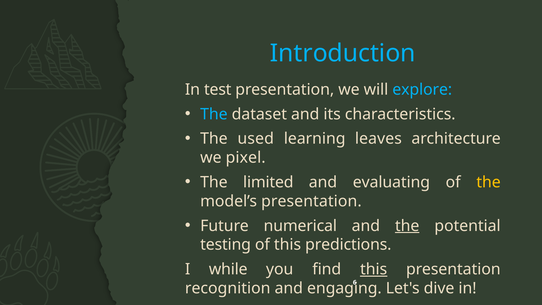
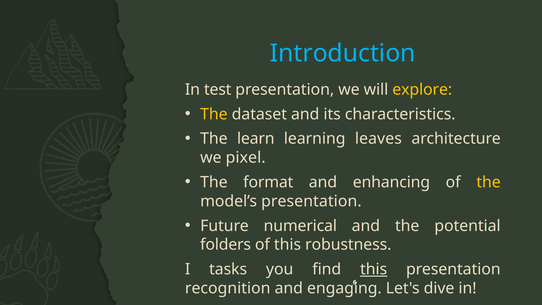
explore colour: light blue -> yellow (422, 90)
The colour: light blue -> yellow (214, 114)
used: used -> learn (256, 139)
limited: limited -> format (268, 182)
evaluating: evaluating -> enhancing (391, 182)
the underline: present -> none (407, 226)
testing: testing -> folders (226, 245)
predictions: predictions -> robustness (348, 245)
while: while -> tasks (228, 269)
